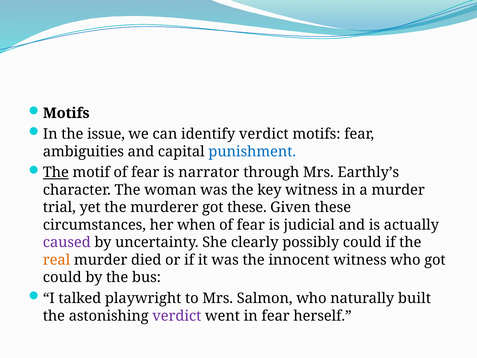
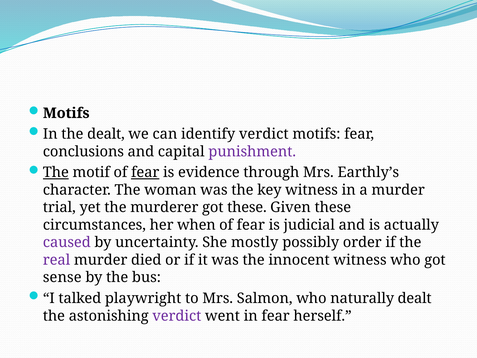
the issue: issue -> dealt (106, 134)
ambiguities: ambiguities -> conclusions (83, 151)
punishment colour: blue -> purple (252, 151)
fear underline: none -> present (145, 172)
narrator: narrator -> evidence (209, 172)
clearly: clearly -> mostly (255, 242)
possibly could: could -> order (362, 242)
real colour: orange -> purple (57, 260)
could: could -> sense (62, 277)
naturally built: built -> dealt (415, 298)
